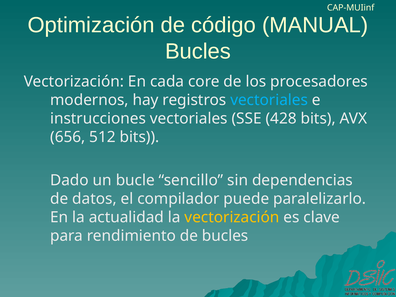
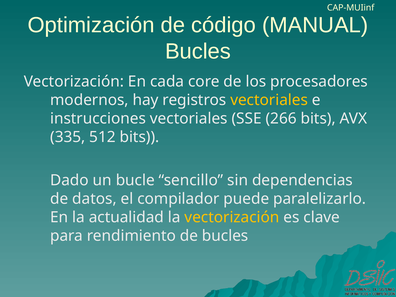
vectoriales colour: light blue -> yellow (269, 100)
428: 428 -> 266 (281, 119)
656: 656 -> 335 (68, 137)
